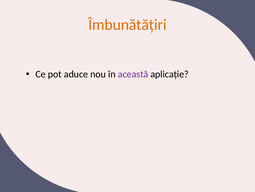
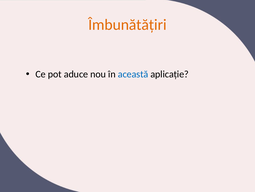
această colour: purple -> blue (133, 74)
